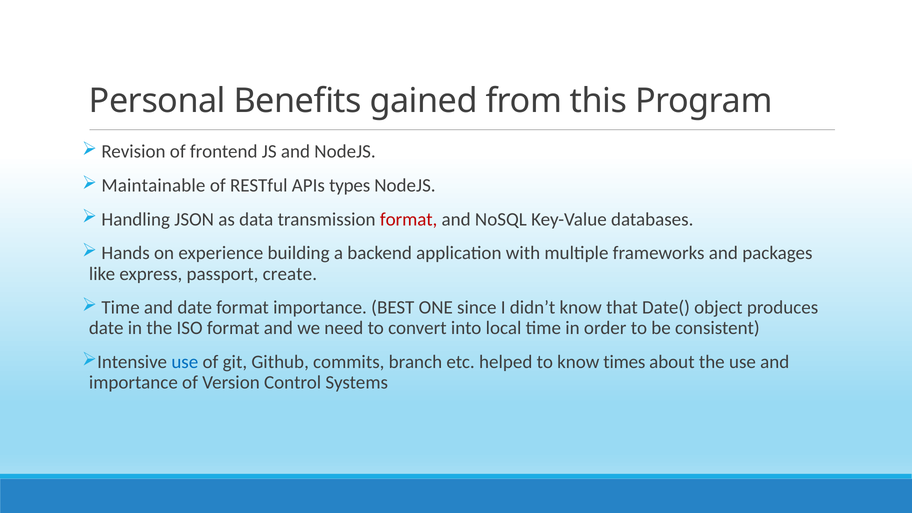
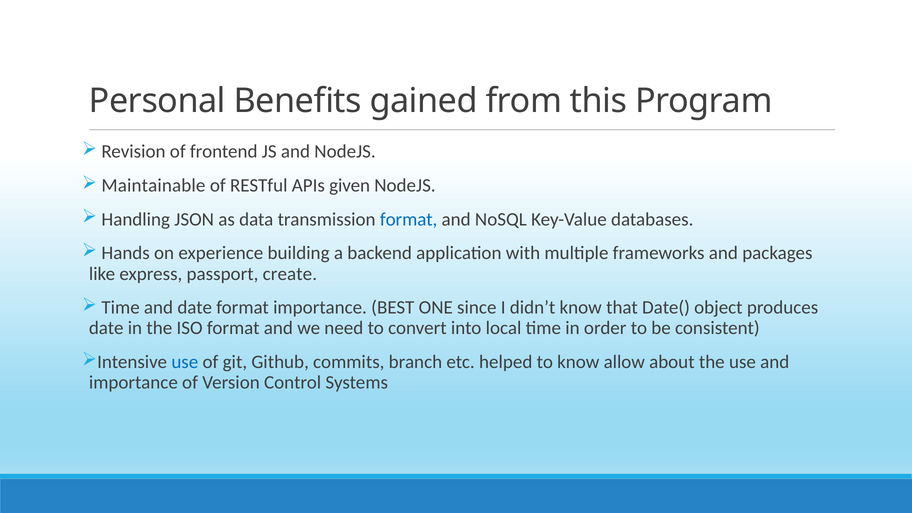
types: types -> given (350, 186)
format colour: red -> blue (409, 219)
times: times -> allow (624, 362)
